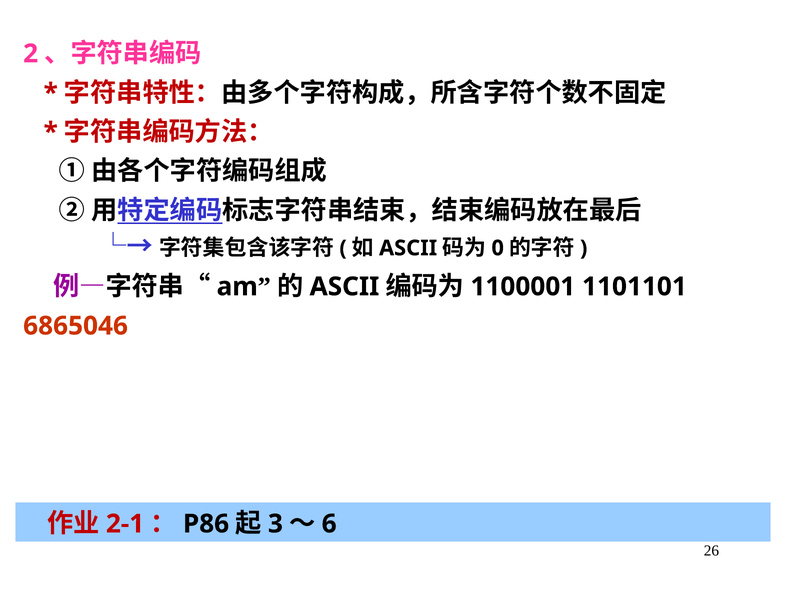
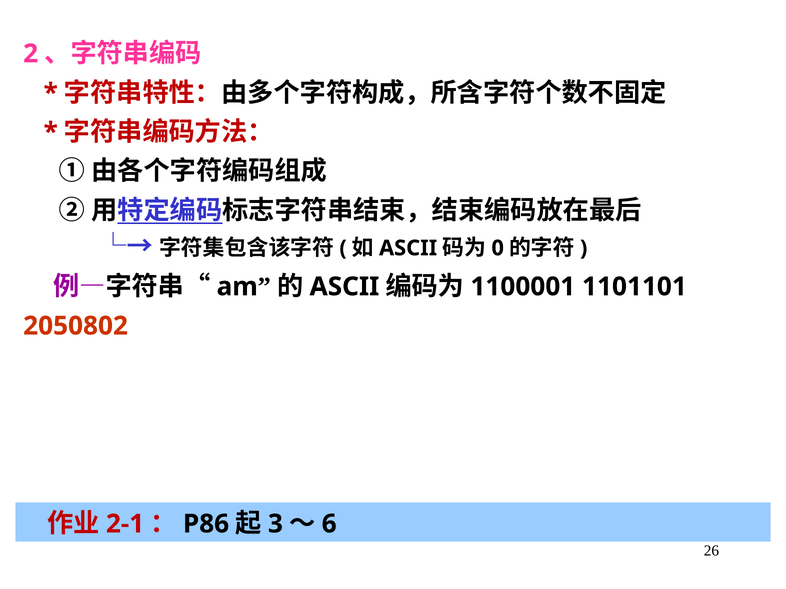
6865046: 6865046 -> 2050802 (76, 326)
